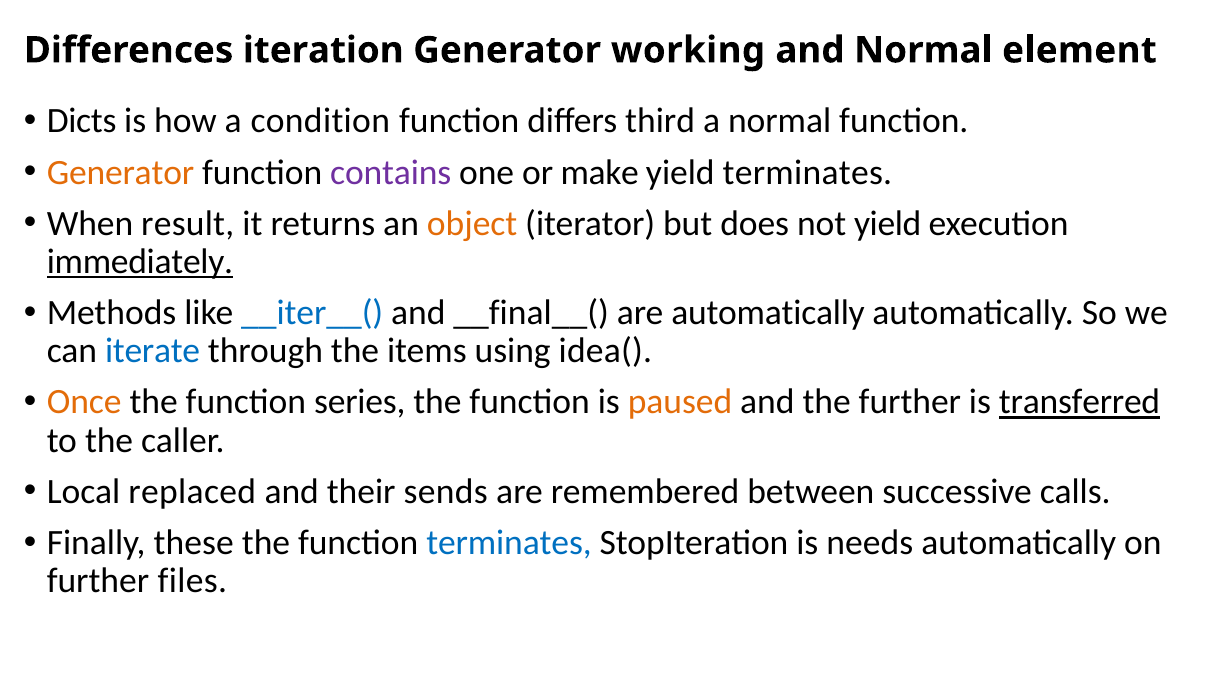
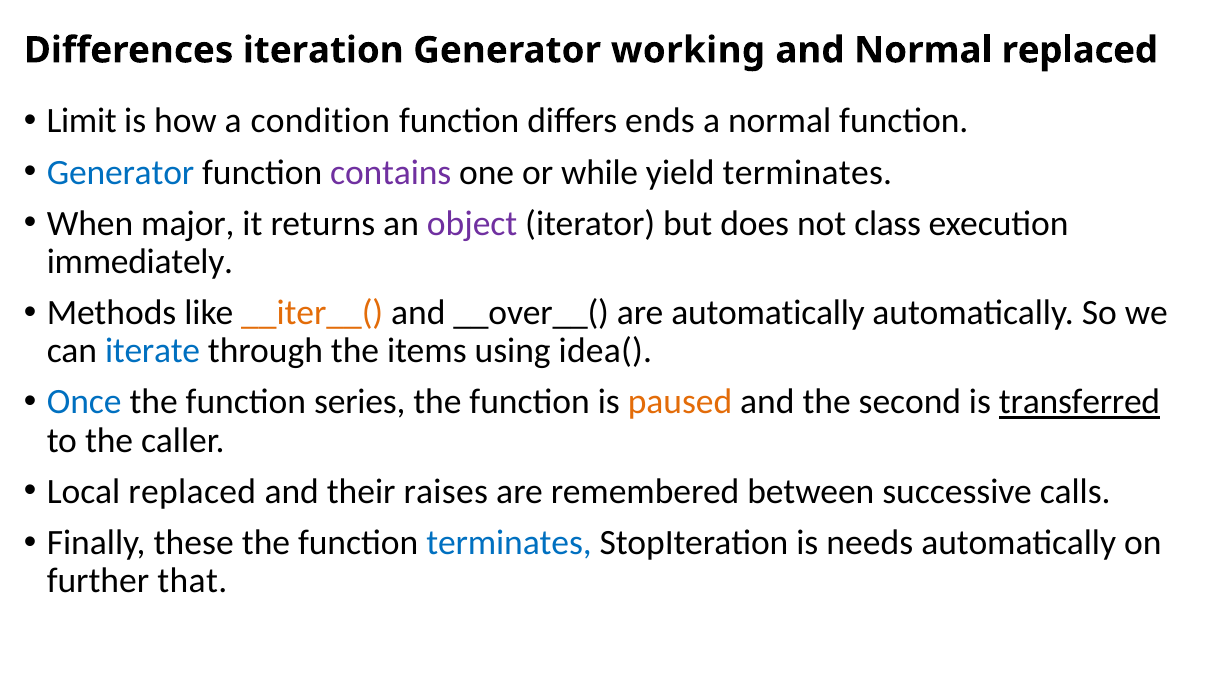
Normal element: element -> replaced (1080, 50)
Dicts: Dicts -> Limit (82, 121)
third: third -> ends (660, 121)
Generator colour: orange -> blue (120, 172)
make: make -> while (600, 172)
result: result -> major (188, 223)
object colour: orange -> purple (472, 223)
not yield: yield -> class (888, 223)
immediately underline: present -> none (140, 262)
__iter__( colour: blue -> orange (312, 313)
__final__(: __final__( -> __over__( (531, 313)
Once colour: orange -> blue (84, 402)
the further: further -> second (910, 402)
sends: sends -> raises (446, 491)
files: files -> that (192, 581)
